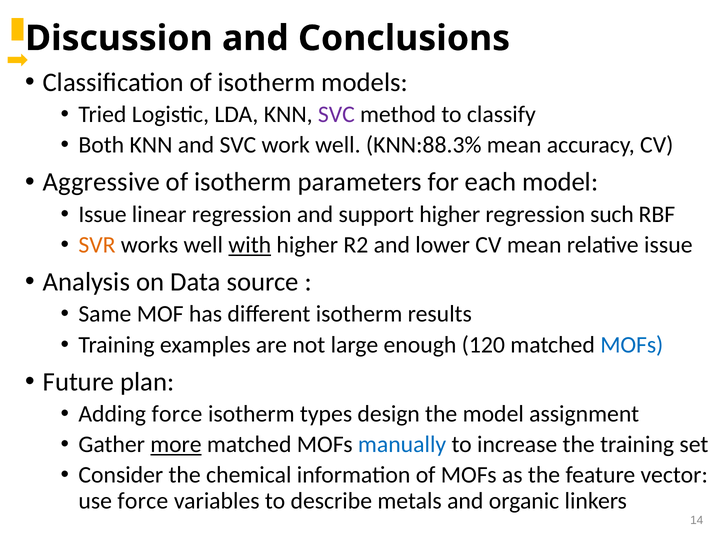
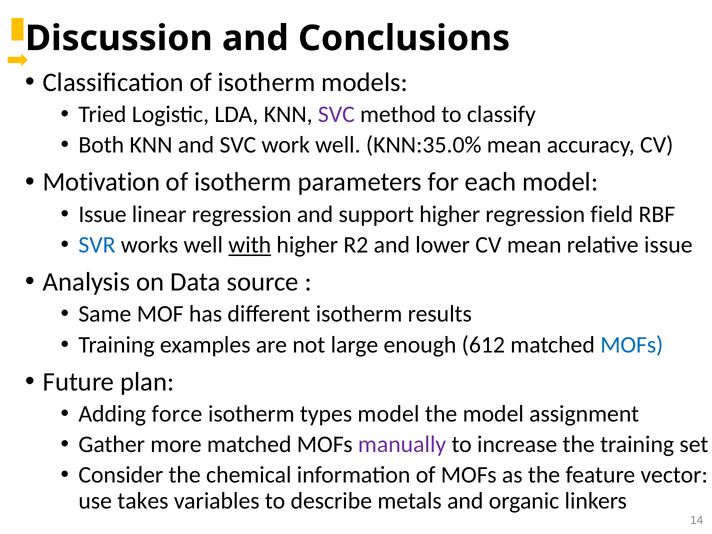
KNN:88.3%: KNN:88.3% -> KNN:35.0% (424, 145)
Aggressive: Aggressive -> Motivation (102, 182)
such: such -> field (612, 214)
SVR colour: orange -> blue (97, 245)
120: 120 -> 612 (483, 345)
types design: design -> model (389, 414)
more underline: present -> none (176, 445)
manually colour: blue -> purple (402, 445)
use force: force -> takes (143, 501)
